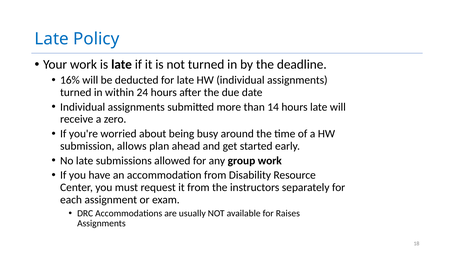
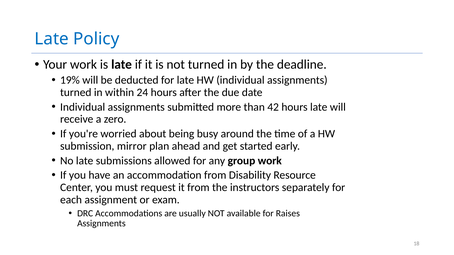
16%: 16% -> 19% (70, 80)
14: 14 -> 42 (273, 107)
allows: allows -> mirror (132, 146)
